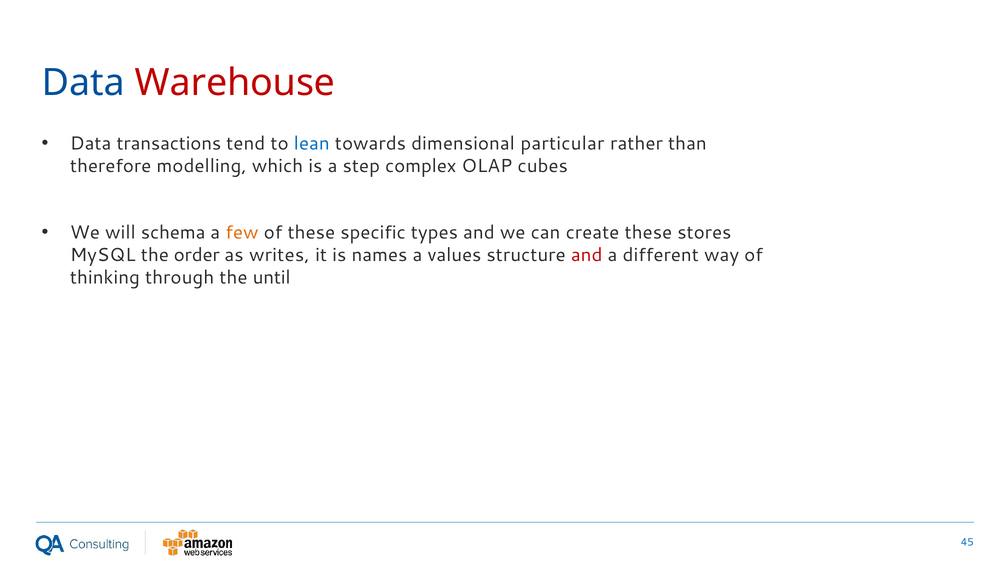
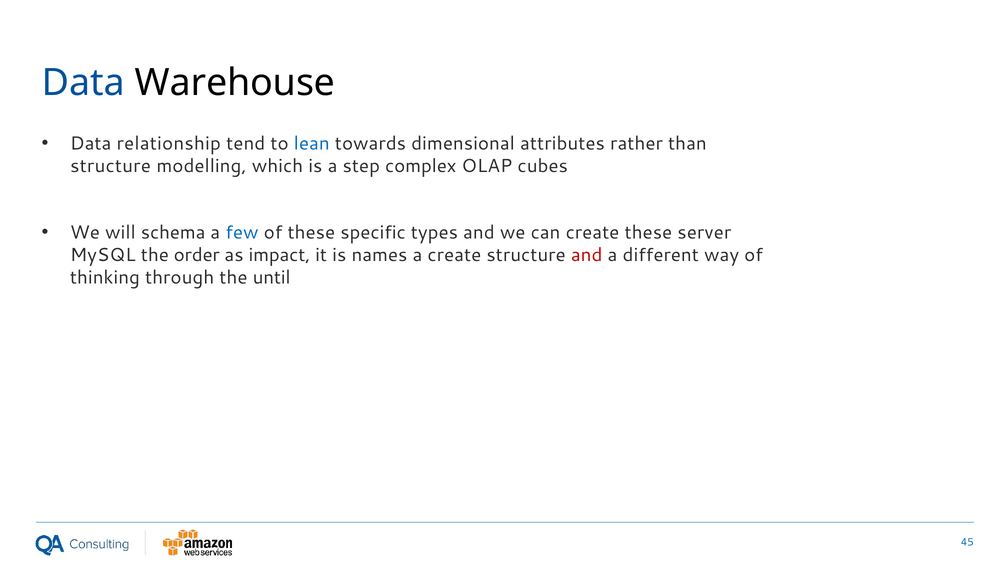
Warehouse colour: red -> black (235, 83)
transactions: transactions -> relationship (169, 144)
particular: particular -> attributes (563, 144)
therefore: therefore -> structure (111, 166)
few colour: orange -> blue (242, 233)
stores: stores -> server (704, 233)
writes: writes -> impact (280, 255)
a values: values -> create (454, 255)
